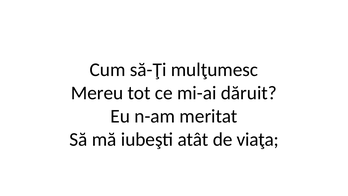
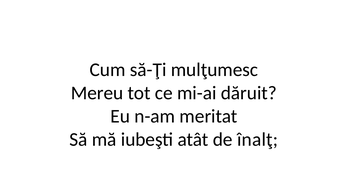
viaţa: viaţa -> înalţ (258, 139)
